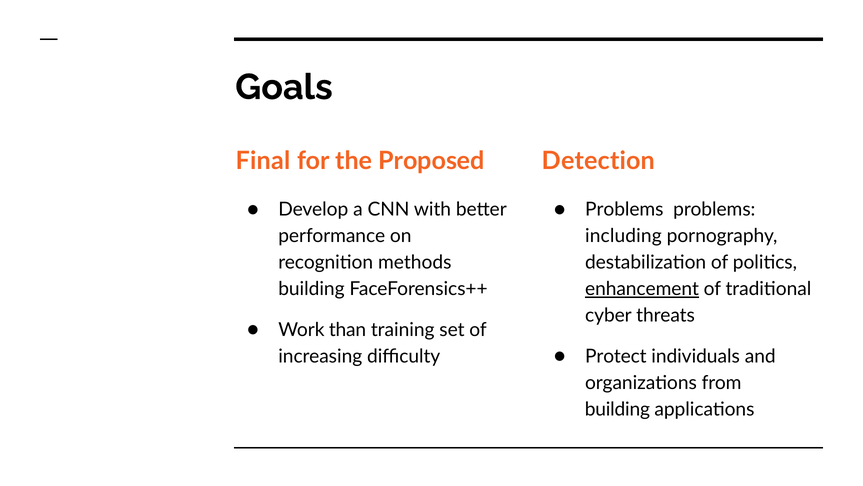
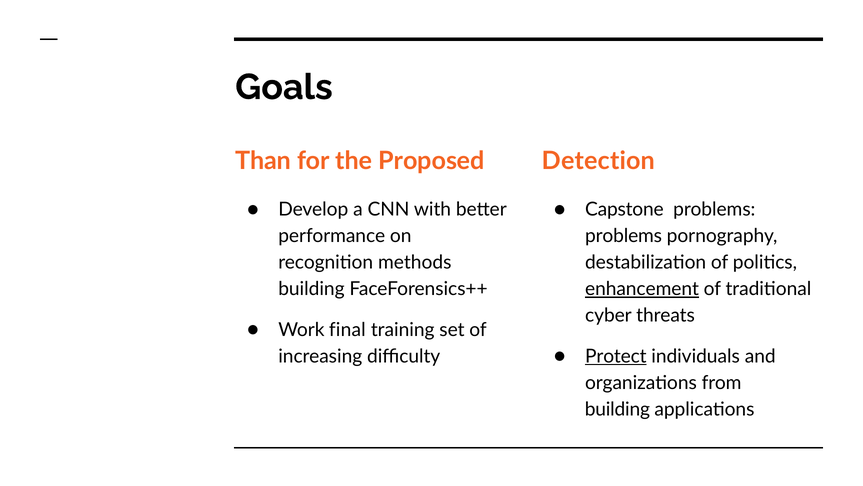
Final: Final -> Than (263, 161)
Problems: Problems -> Capstone (624, 209)
including: including -> problems (624, 236)
than: than -> final (347, 329)
Protect underline: none -> present (616, 356)
